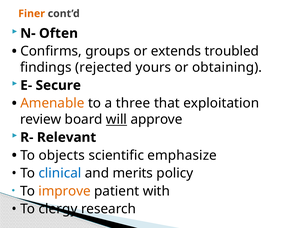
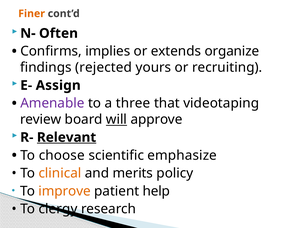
groups: groups -> implies (108, 51)
troubled: troubled -> organize (232, 51)
obtaining: obtaining -> recruiting (227, 67)
Secure: Secure -> Assign (58, 85)
Amenable colour: orange -> purple (52, 103)
exploitation: exploitation -> videotaping (221, 103)
Relevant underline: none -> present (67, 137)
objects: objects -> choose (62, 155)
clinical colour: blue -> orange (60, 173)
with: with -> help (156, 191)
